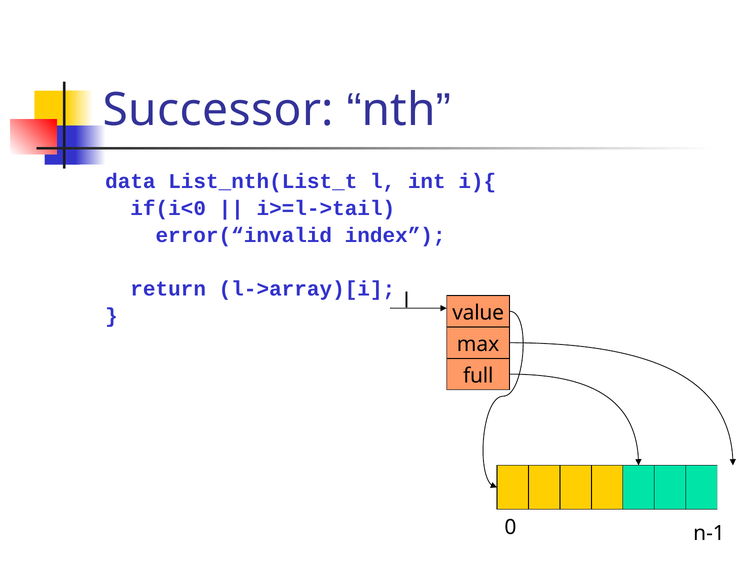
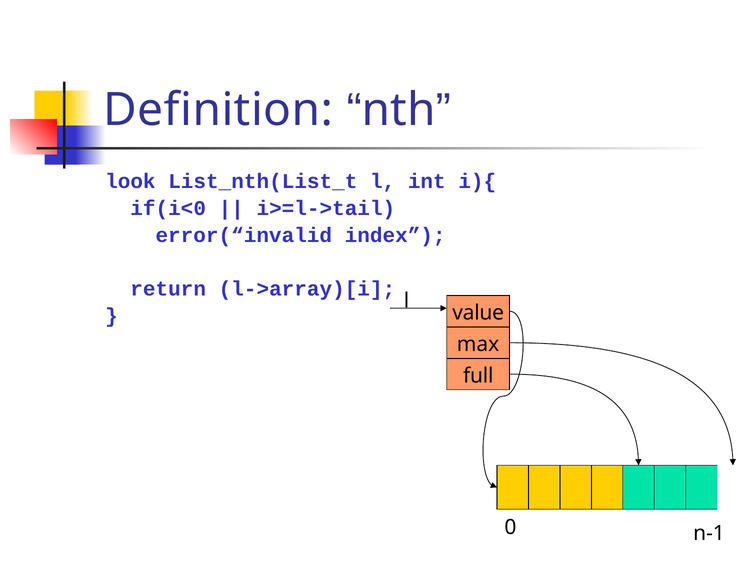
Successor: Successor -> Definition (218, 110)
data: data -> look (130, 182)
